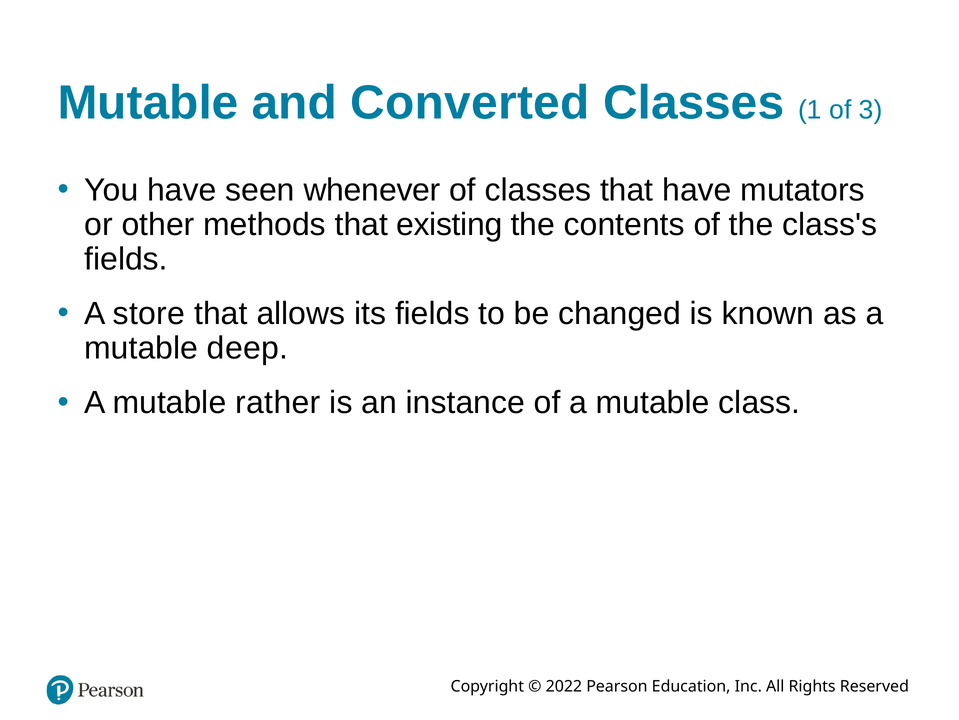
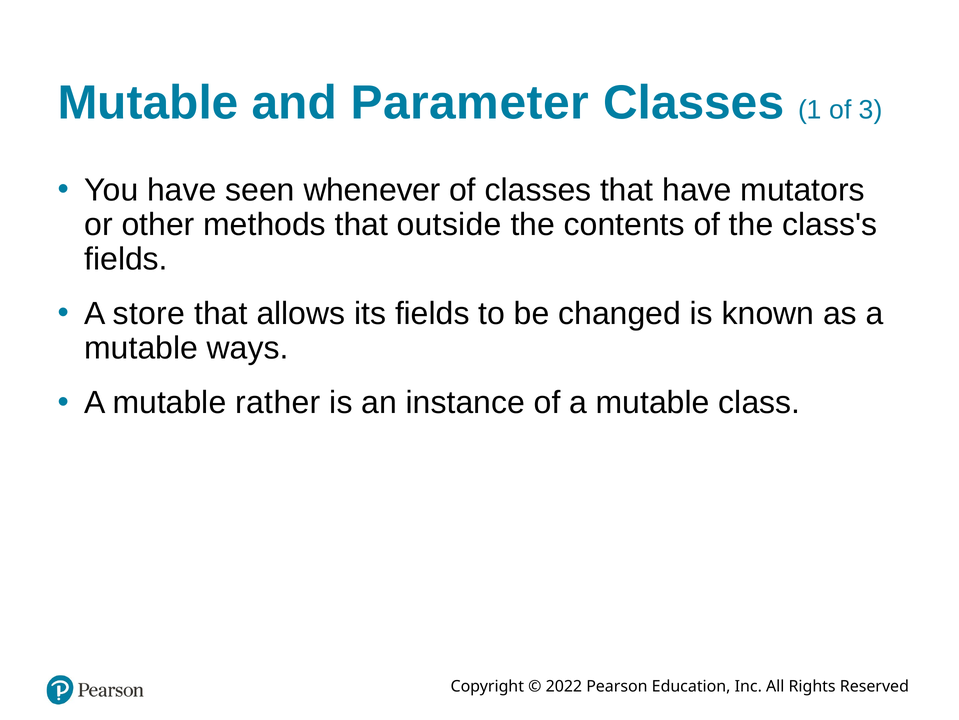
Converted: Converted -> Parameter (470, 103)
existing: existing -> outside (449, 224)
deep: deep -> ways (248, 348)
